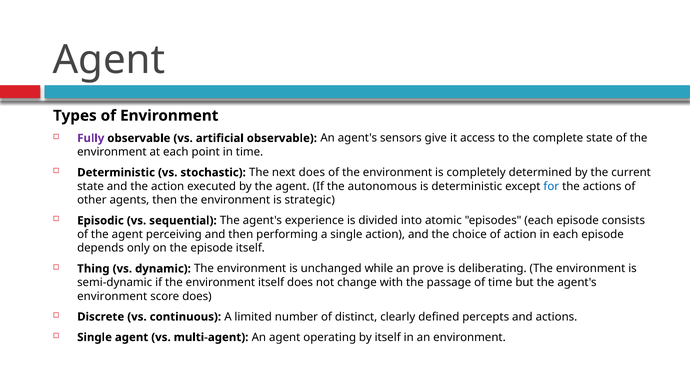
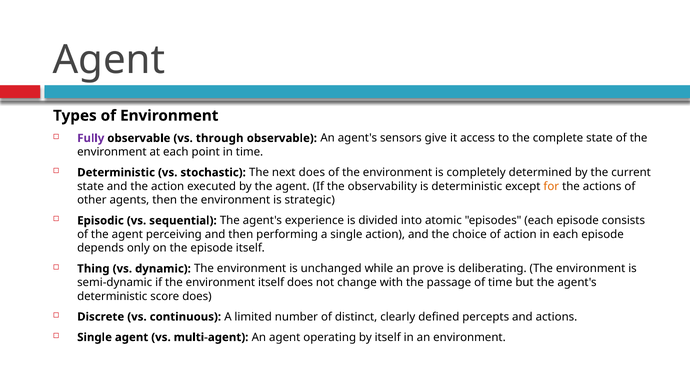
artificial: artificial -> through (220, 138)
autonomous: autonomous -> observability (382, 186)
for colour: blue -> orange (551, 186)
environment: environment -> deterministic (112, 296)
